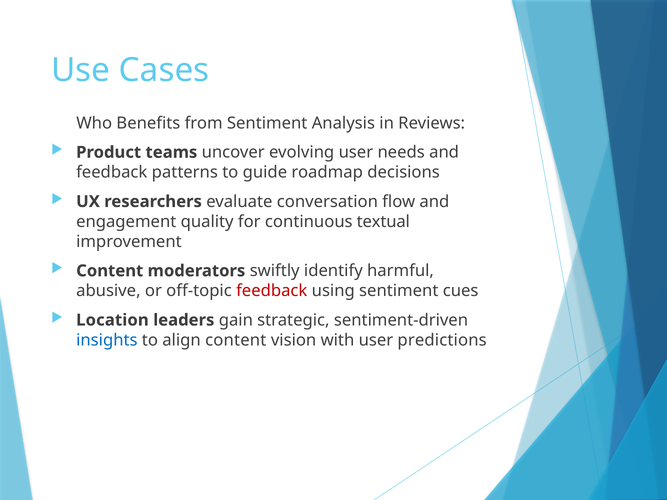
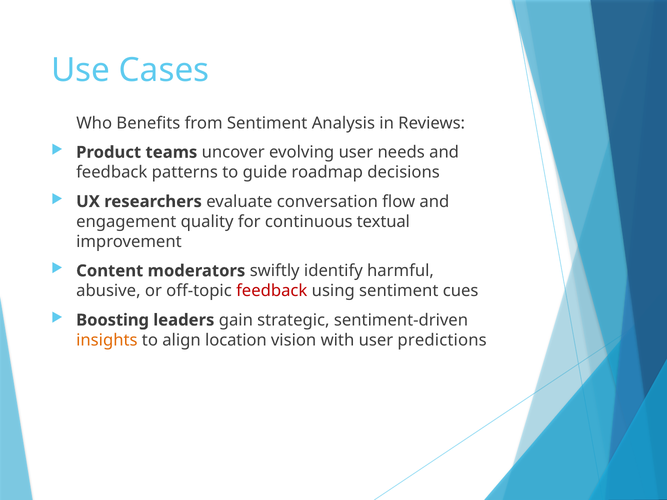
Location: Location -> Boosting (113, 320)
insights colour: blue -> orange (107, 340)
align content: content -> location (236, 340)
